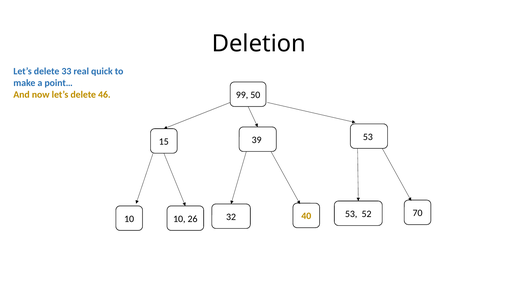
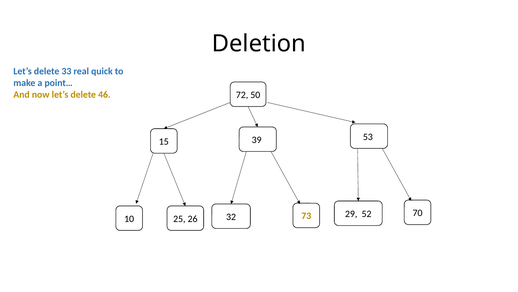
99: 99 -> 72 (242, 95)
53: 53 -> 29 (351, 213)
10 10: 10 -> 25 (179, 218)
40: 40 -> 73 (306, 216)
